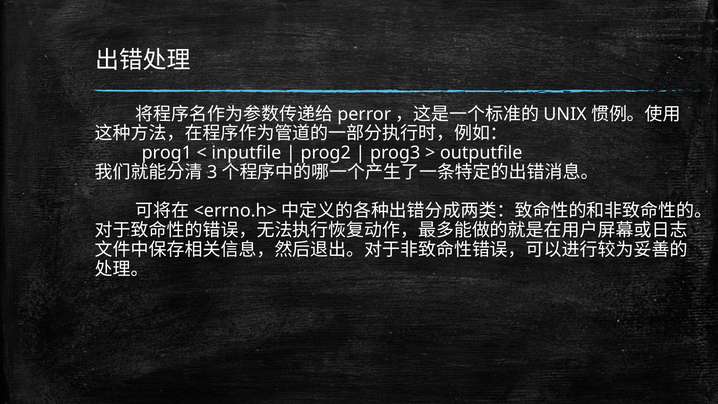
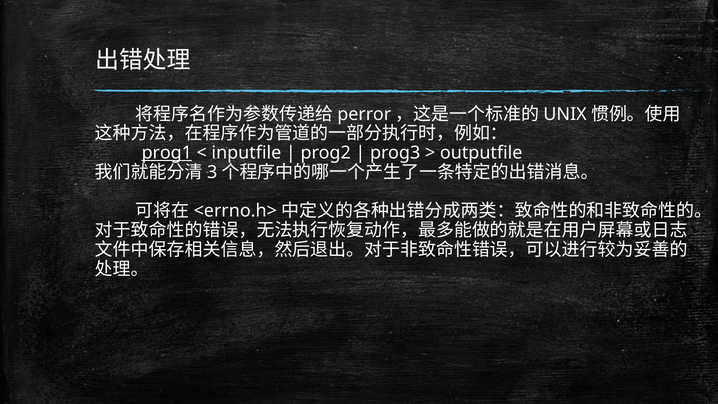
prog1 underline: none -> present (167, 153)
